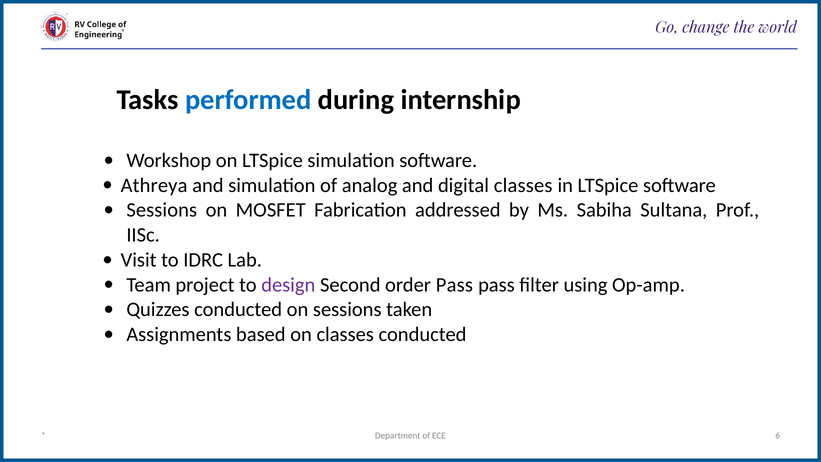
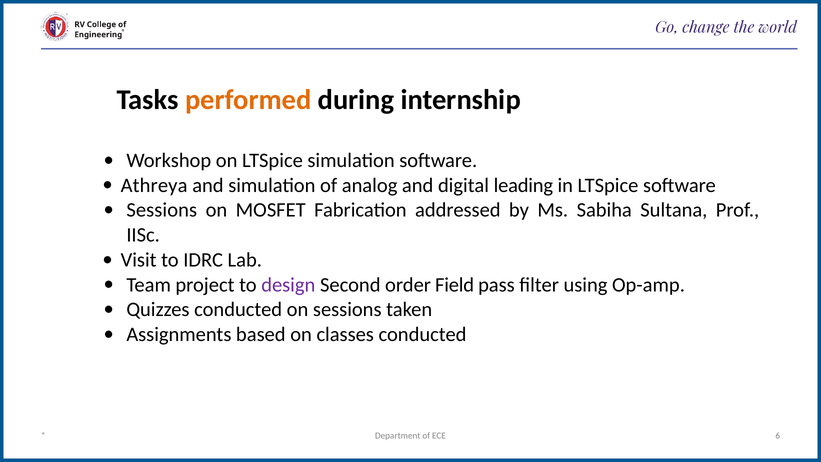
performed colour: blue -> orange (248, 100)
digital classes: classes -> leading (523, 185)
order Pass: Pass -> Field (455, 285)
